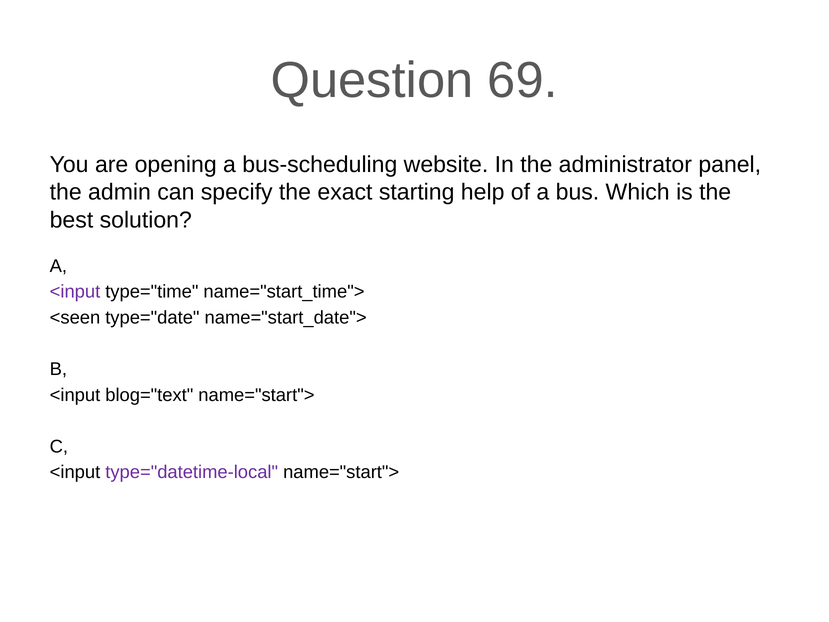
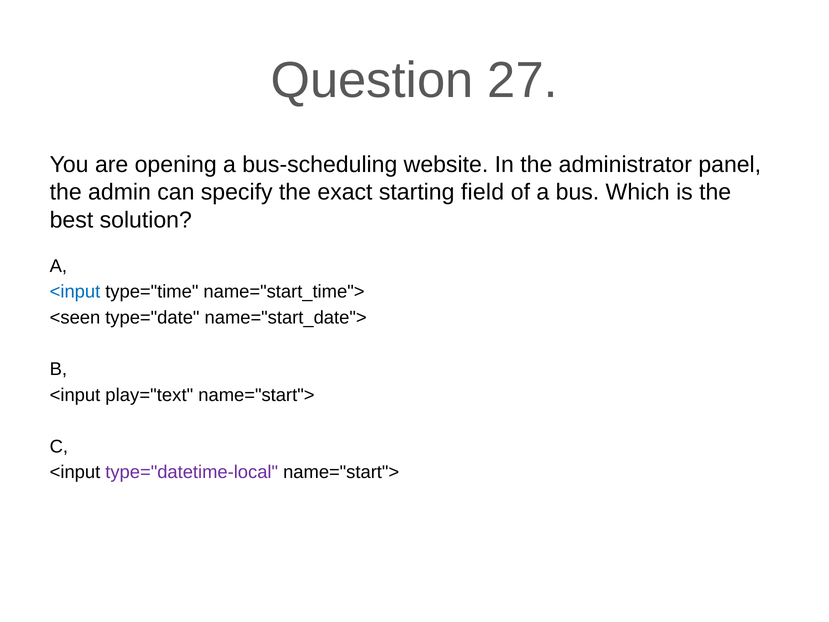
69: 69 -> 27 (523, 80)
help: help -> field (483, 192)
<input colour: purple -> blue (75, 292)
blog="text: blog="text -> play="text (149, 395)
